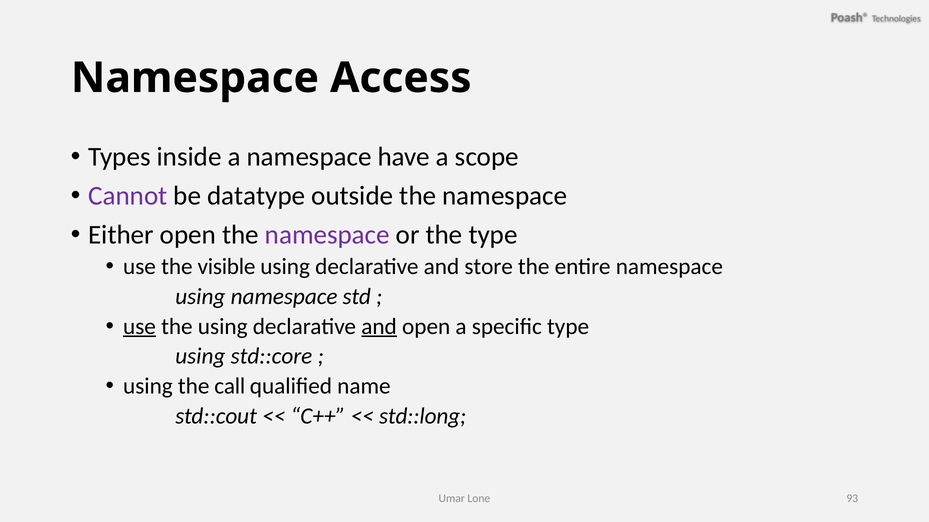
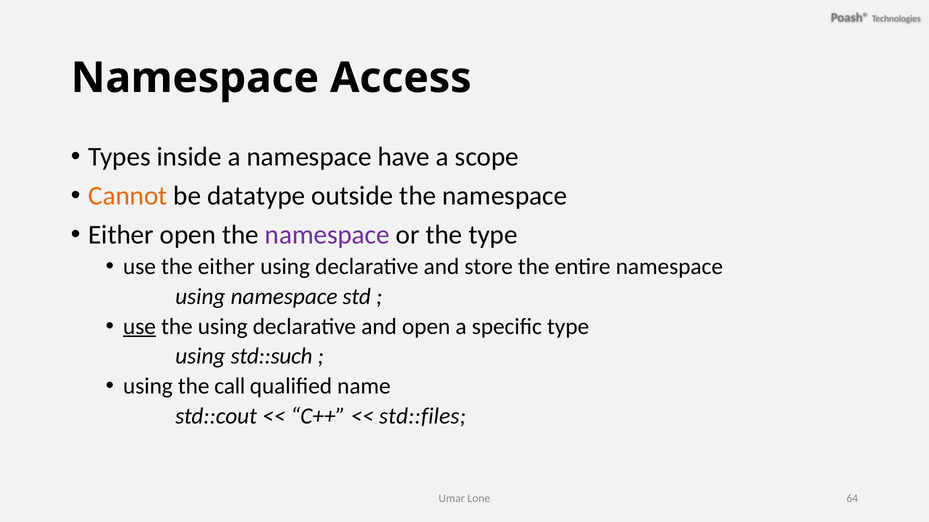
Cannot colour: purple -> orange (128, 196)
the visible: visible -> either (226, 267)
and underline: present -> none (379, 327)
std::core: std::core -> std::such (272, 357)
std::long: std::long -> std::files (422, 416)
93: 93 -> 64 (852, 499)
